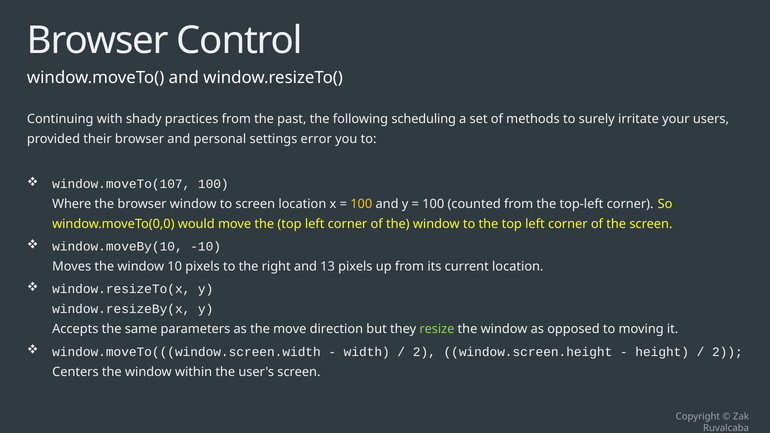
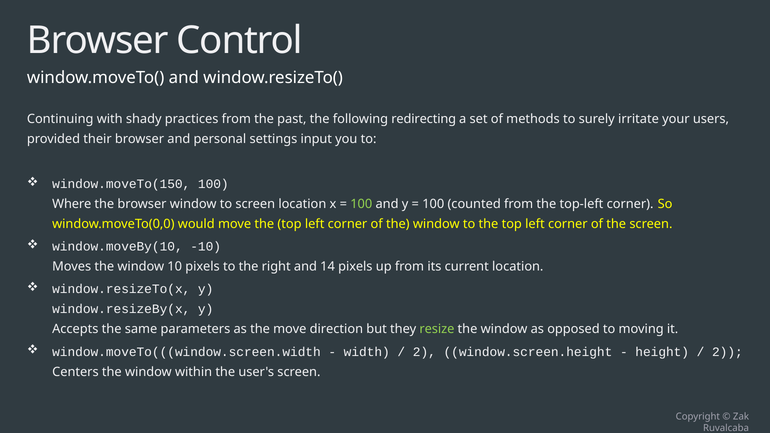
scheduling: scheduling -> redirecting (424, 119)
error: error -> input (316, 139)
window.moveTo(107: window.moveTo(107 -> window.moveTo(150 (121, 184)
100 colour: yellow -> light green (361, 204)
13: 13 -> 14 (328, 267)
